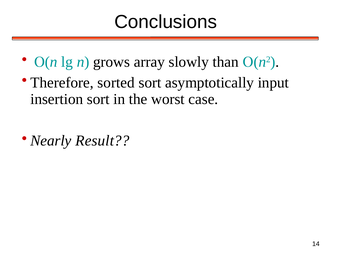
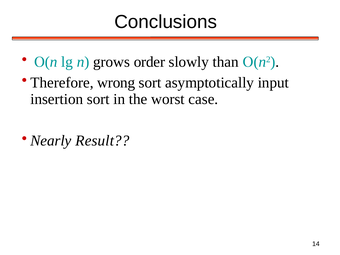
array: array -> order (149, 62)
sorted: sorted -> wrong (116, 83)
